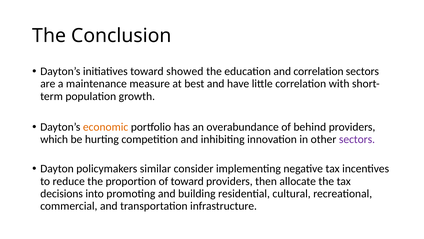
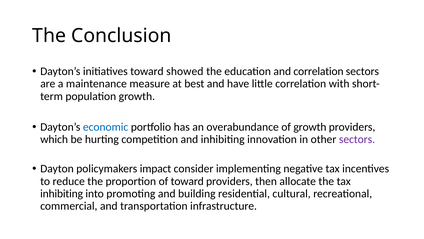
economic colour: orange -> blue (106, 127)
of behind: behind -> growth (310, 127)
similar: similar -> impact (156, 168)
decisions: decisions -> inhibiting (62, 193)
